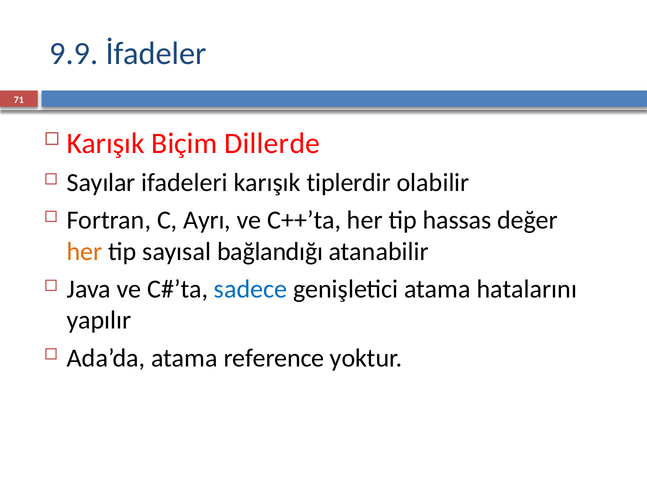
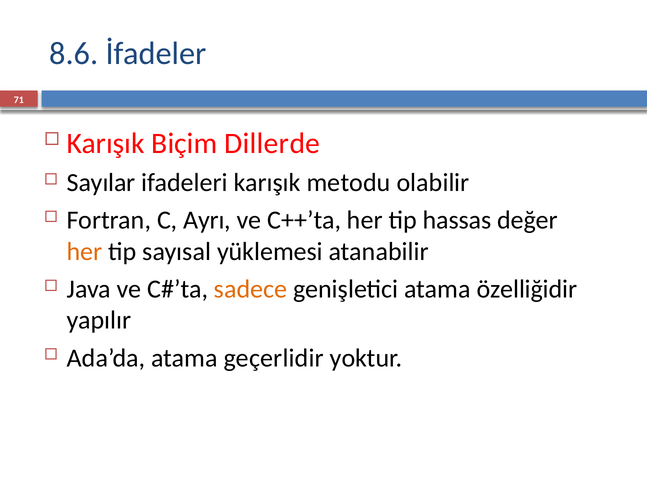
9.9: 9.9 -> 8.6 (74, 53)
tiplerdir: tiplerdir -> metodu (349, 183)
bağlandığı: bağlandığı -> yüklemesi (270, 252)
sadece colour: blue -> orange (251, 289)
hatalarını: hatalarını -> özelliğidir (527, 289)
reference: reference -> geçerlidir (274, 358)
